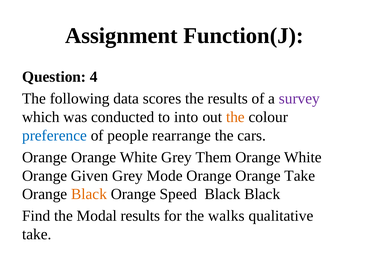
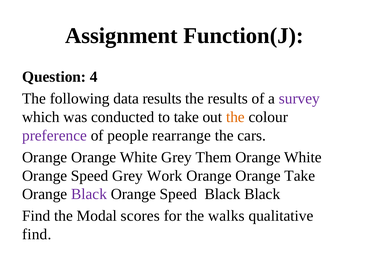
data scores: scores -> results (162, 98)
to into: into -> take (186, 117)
preference colour: blue -> purple (55, 135)
Given: Given -> Speed (90, 176)
Mode: Mode -> Work (165, 176)
Black colour: orange -> purple (89, 194)
Modal results: results -> scores (140, 216)
take: take -> find (37, 234)
